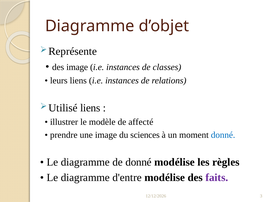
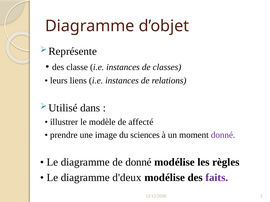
des image: image -> classe (77, 67)
liens: liens -> dans (90, 108)
donné colour: blue -> purple (223, 135)
d'entre: d'entre -> d'deux (127, 178)
